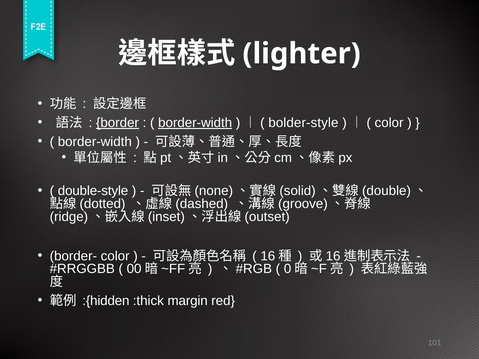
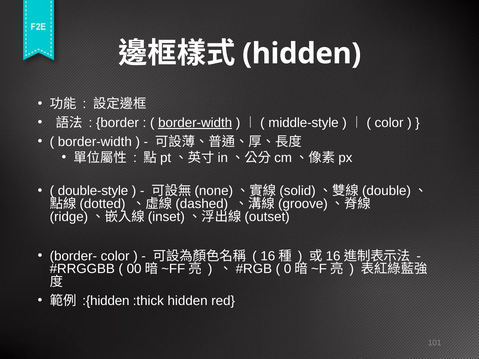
lighter: lighter -> hidden (302, 54)
border underline: present -> none (117, 123)
bolder-style: bolder-style -> middle-style (303, 123)
:thick margin: margin -> hidden (188, 301)
